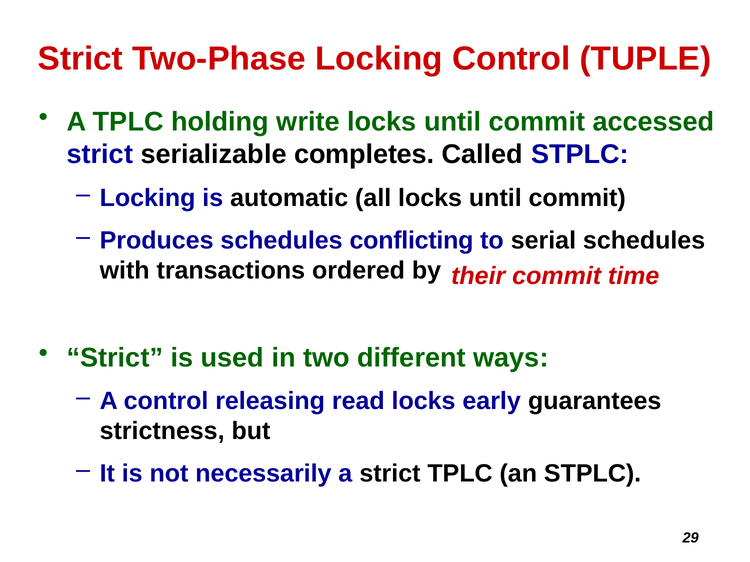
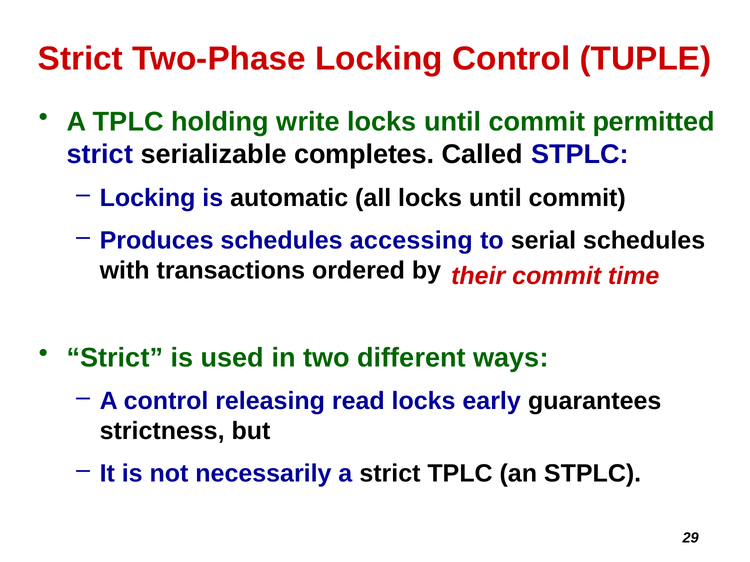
accessed: accessed -> permitted (654, 122)
conflicting: conflicting -> accessing (411, 241)
